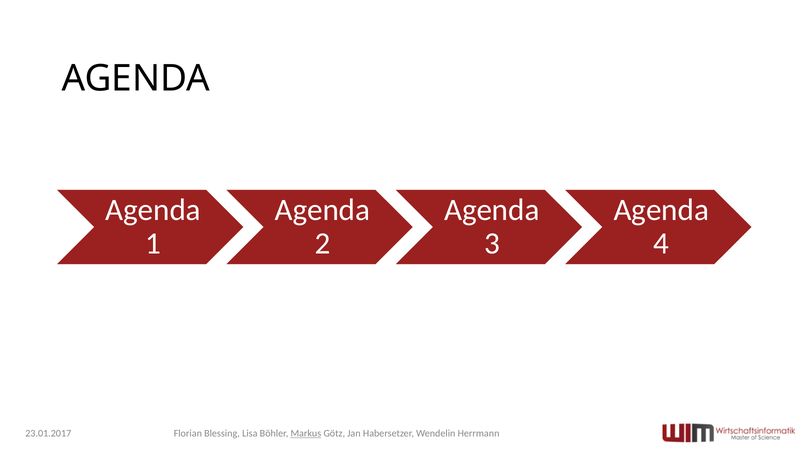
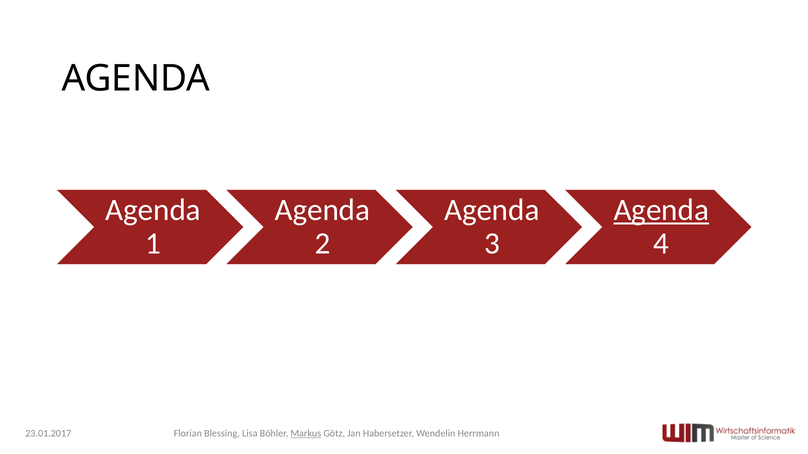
Agenda underline: none -> present (661, 210)
